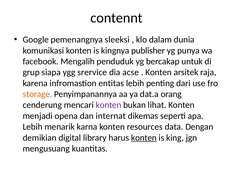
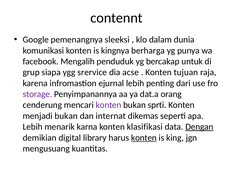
publisher: publisher -> berharga (148, 50)
arsitek: arsitek -> tujuan (186, 72)
entitas: entitas -> ejurnal (111, 83)
storage colour: orange -> purple (37, 94)
lihat: lihat -> sprti (157, 105)
menjadi opena: opena -> bukan (66, 116)
resources: resources -> klasifikasi (145, 127)
Dengan underline: none -> present (199, 127)
